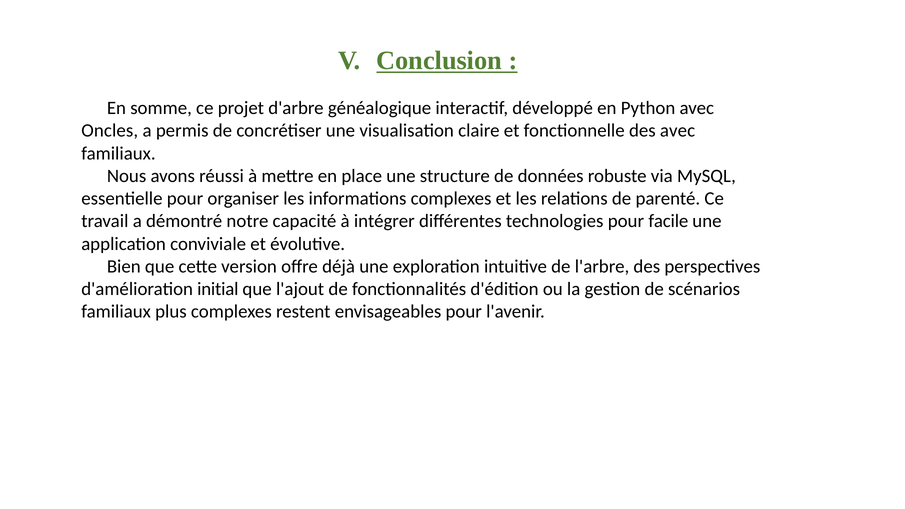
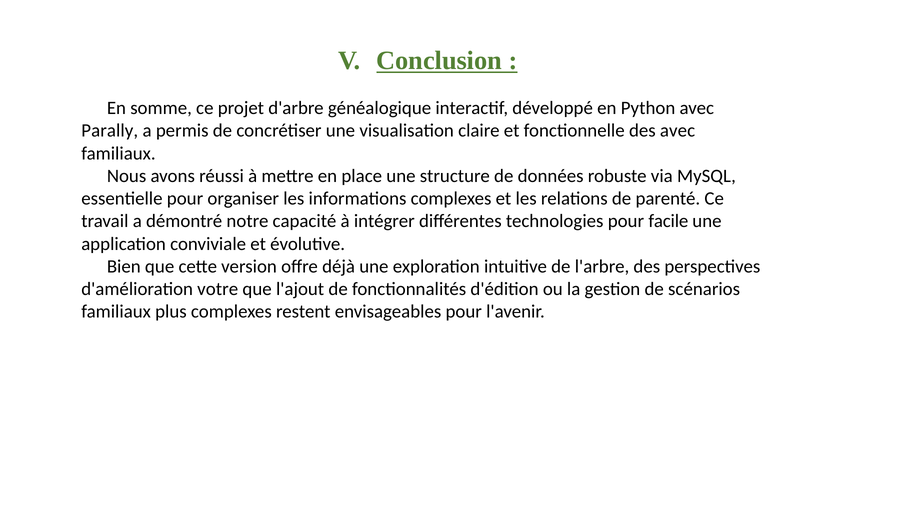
Oncles: Oncles -> Parally (110, 131)
initial: initial -> votre (218, 289)
